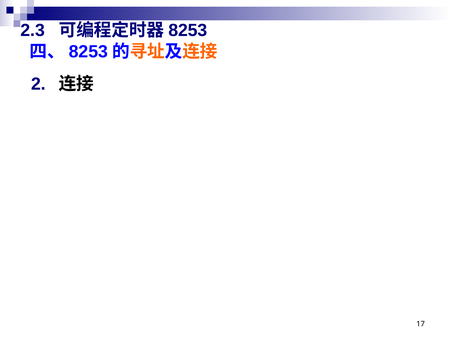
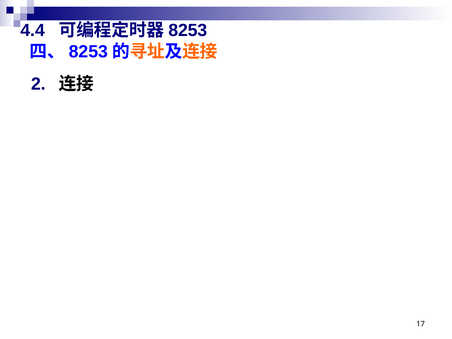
2.3: 2.3 -> 4.4 (33, 31)
